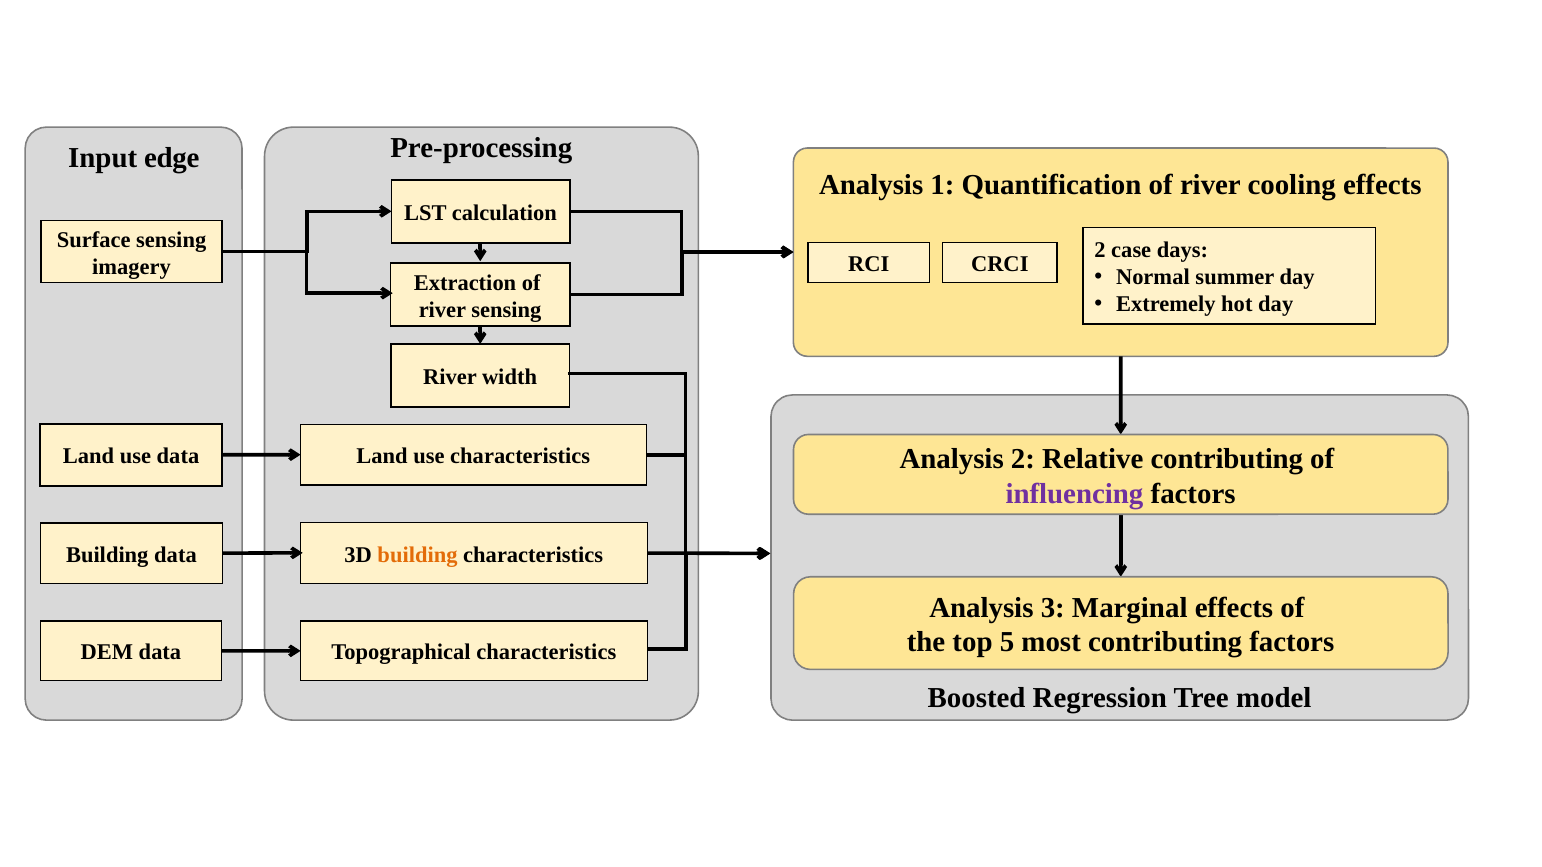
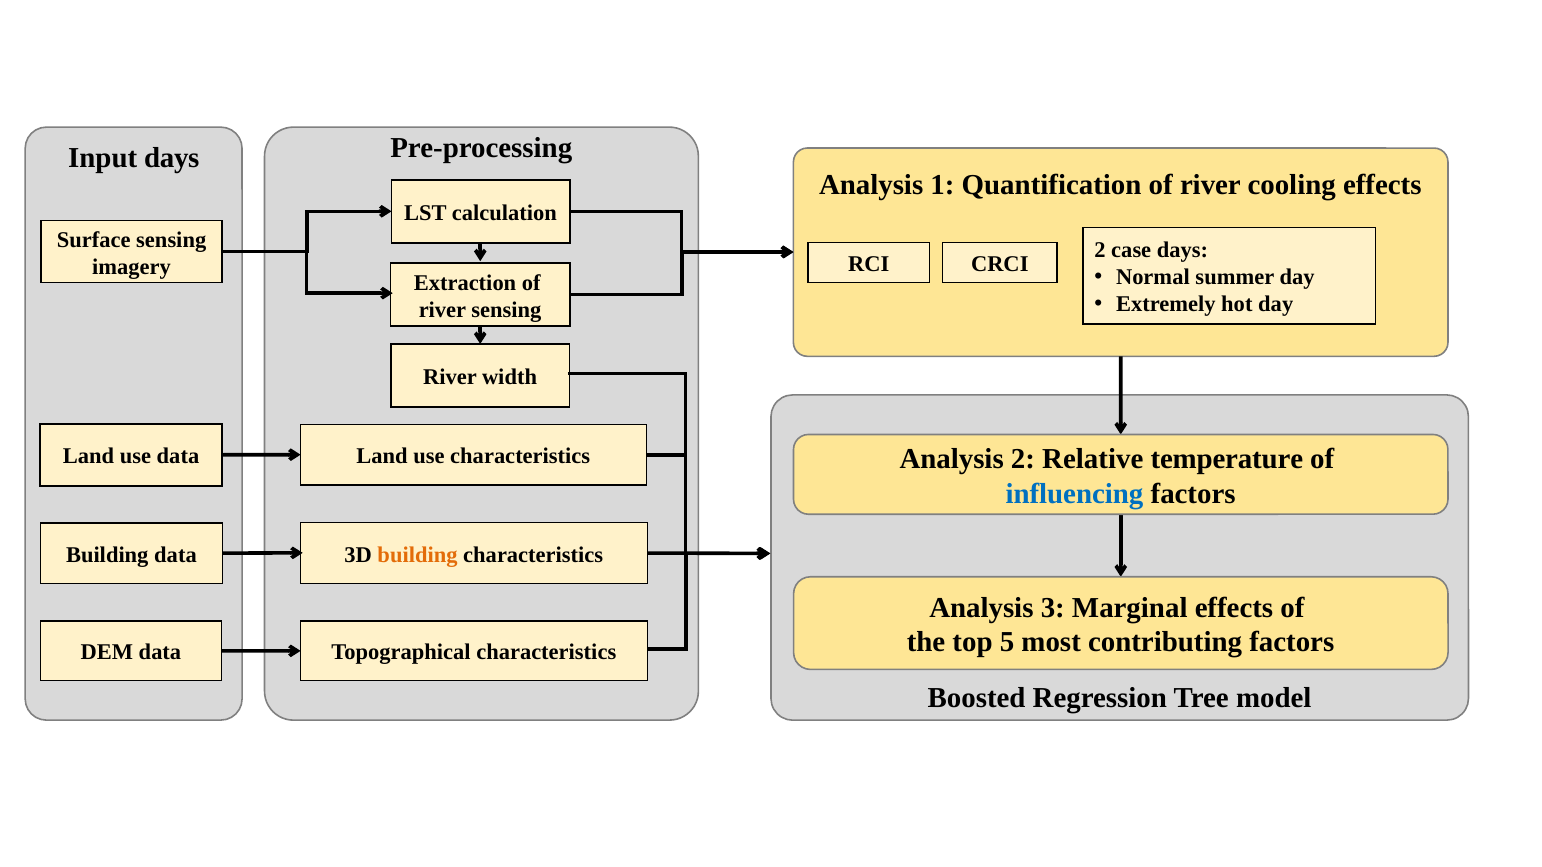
Input edge: edge -> days (172, 158)
Relative contributing: contributing -> temperature (1227, 459)
influencing colour: purple -> blue (1074, 494)
